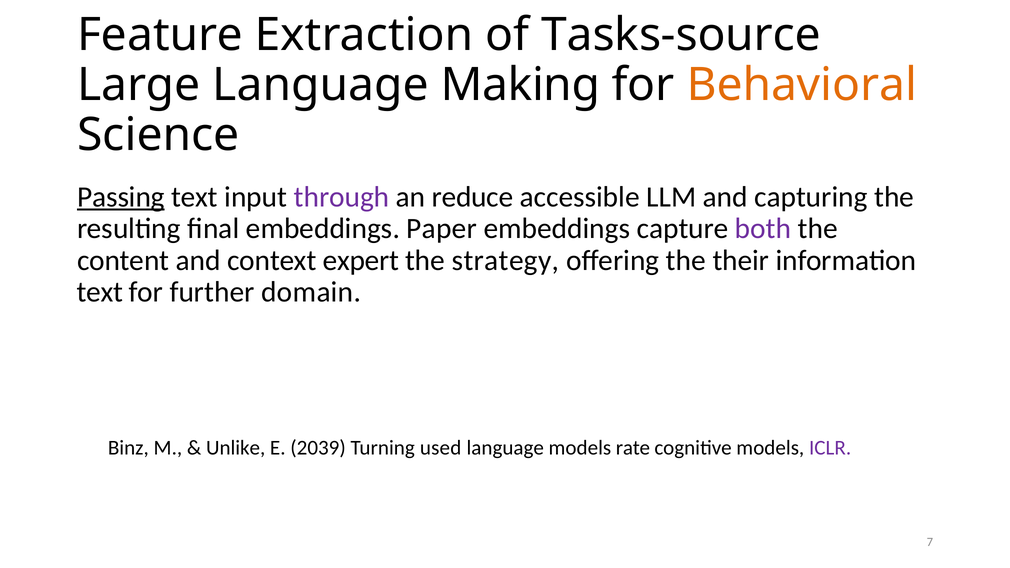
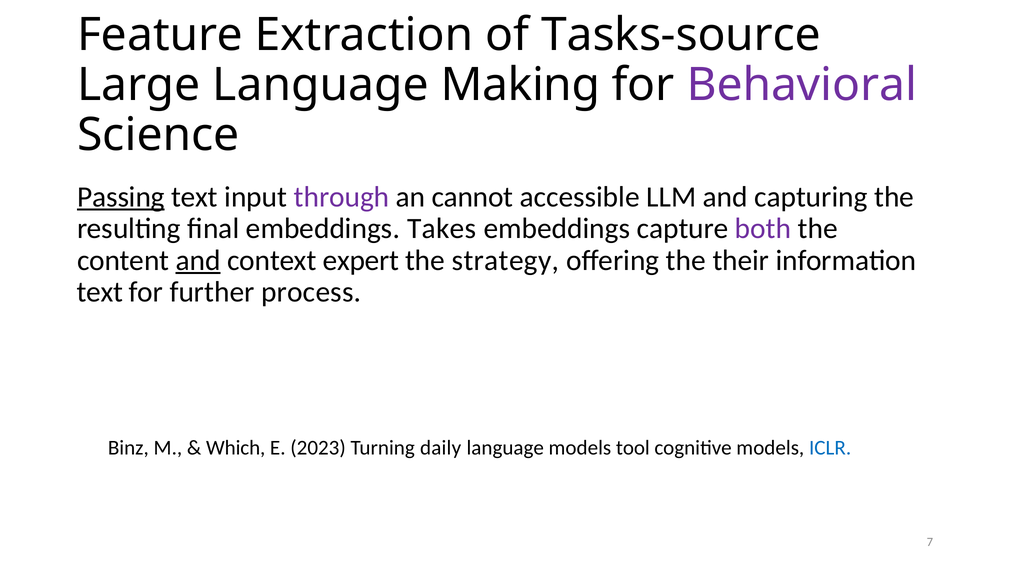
Behavioral colour: orange -> purple (802, 85)
reduce: reduce -> cannot (473, 197)
Paper: Paper -> Takes (442, 229)
and underline: none -> present (198, 260)
domain: domain -> process (311, 292)
Unlike: Unlike -> Which (236, 448)
2039: 2039 -> 2023 (318, 448)
used: used -> daily (441, 448)
rate: rate -> tool (633, 448)
ICLR colour: purple -> blue (830, 448)
